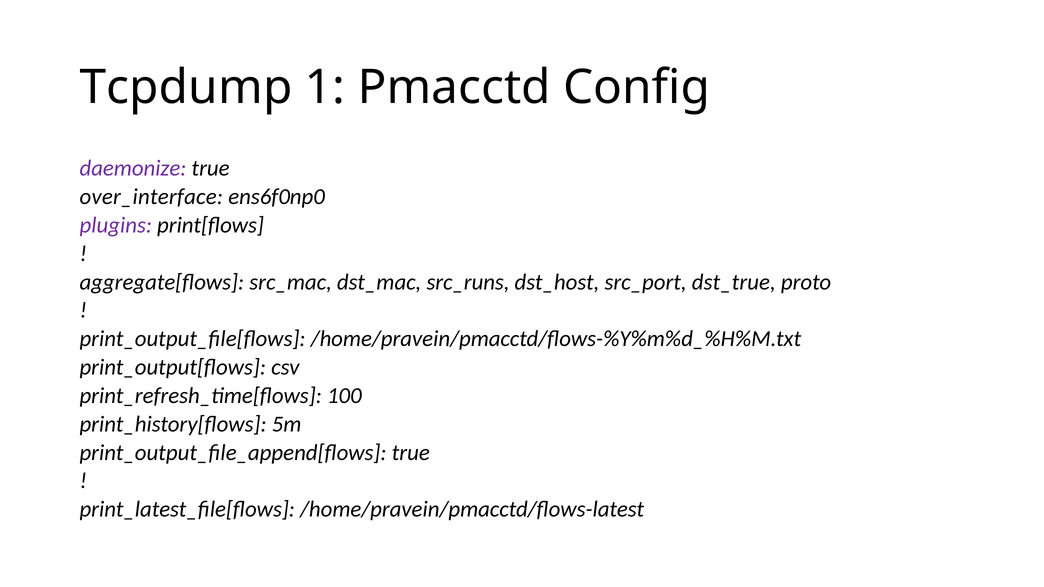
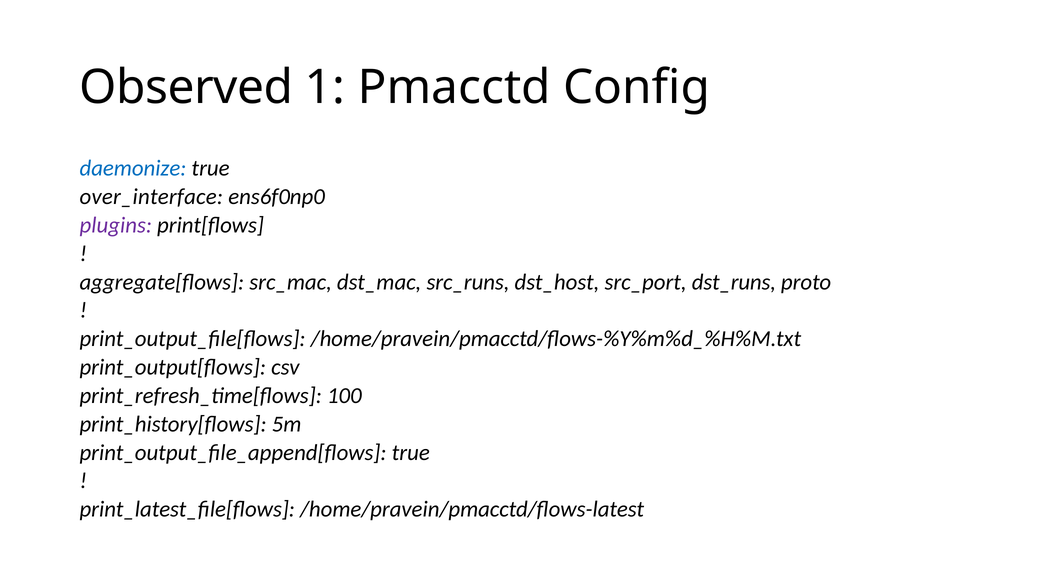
Tcpdump: Tcpdump -> Observed (186, 88)
daemonize colour: purple -> blue (133, 168)
dst_true: dst_true -> dst_runs (734, 282)
